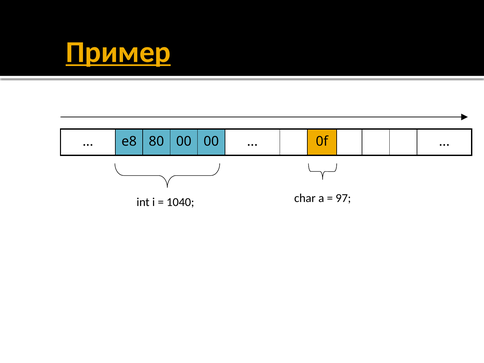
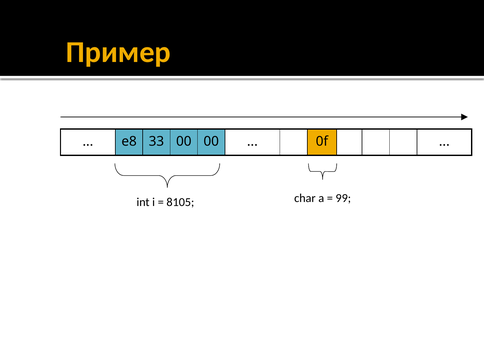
Пример underline: present -> none (118, 52)
80: 80 -> 33 (156, 141)
1040: 1040 -> 8105 (180, 202)
97: 97 -> 99 (343, 198)
